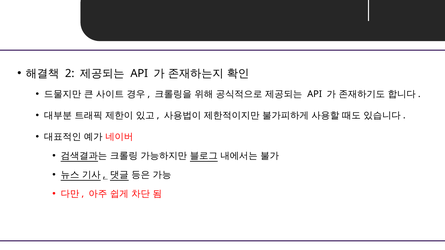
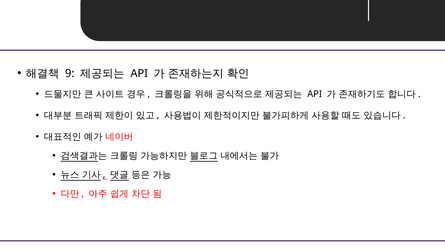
2: 2 -> 9 (70, 74)
